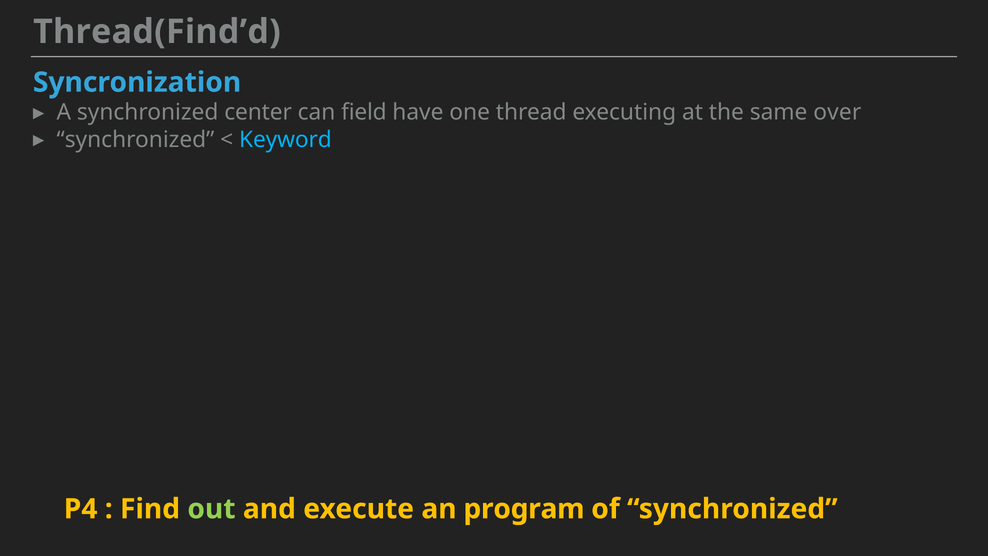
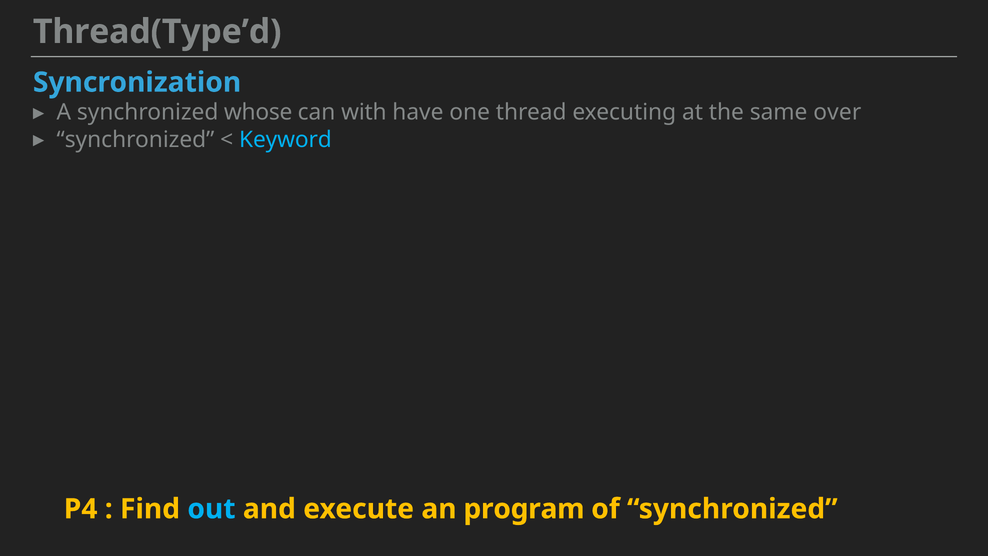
Thread(Find’d: Thread(Find’d -> Thread(Type’d (157, 32)
center: center -> whose (258, 112)
field: field -> with (364, 112)
out colour: light green -> light blue (211, 509)
